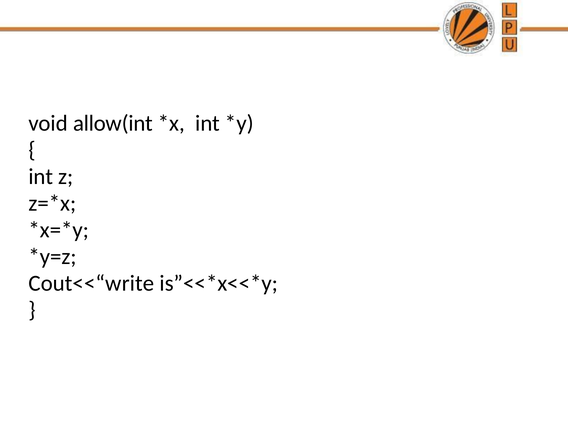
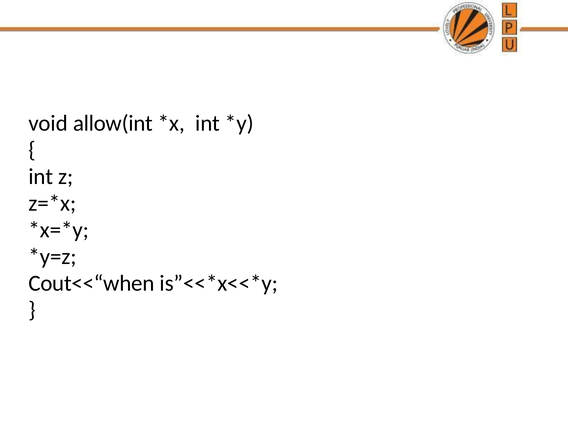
Cout<<“write: Cout<<“write -> Cout<<“when (91, 283)
